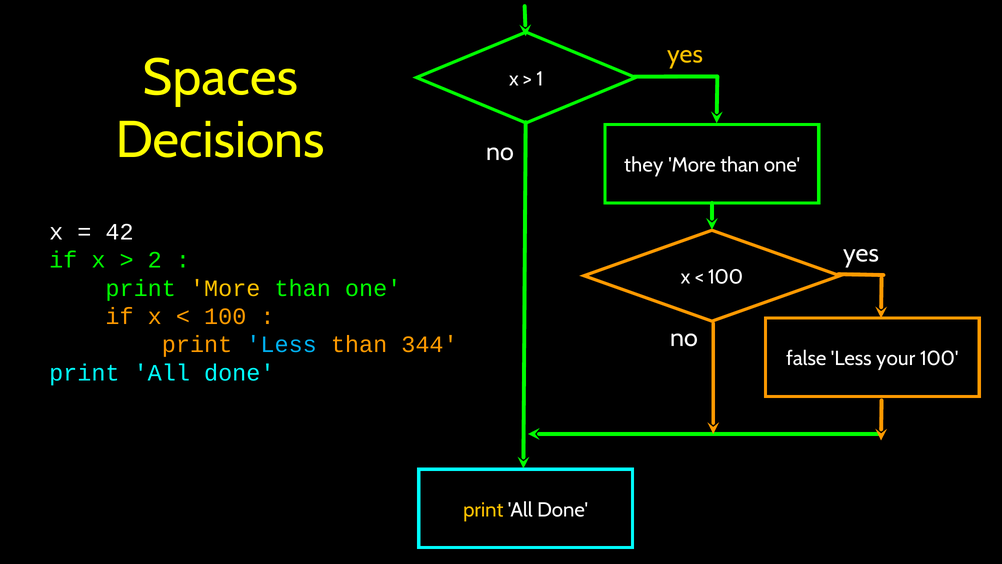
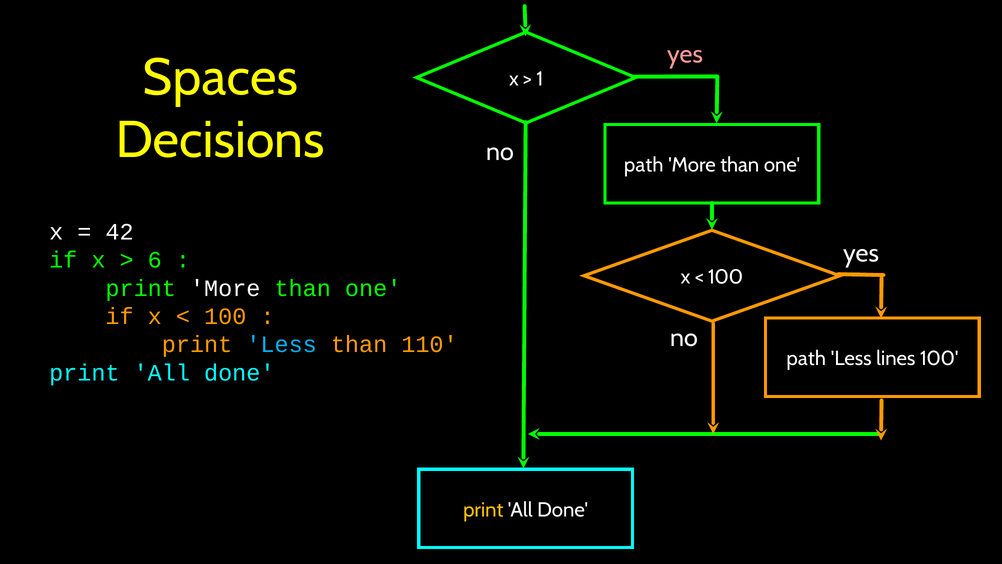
yes colour: yellow -> pink (685, 55)
they: they -> path (644, 165)
2: 2 -> 6 (155, 260)
More colour: yellow -> white (225, 288)
344: 344 -> 110 (429, 344)
false: false -> path (806, 358)
your: your -> lines (896, 358)
